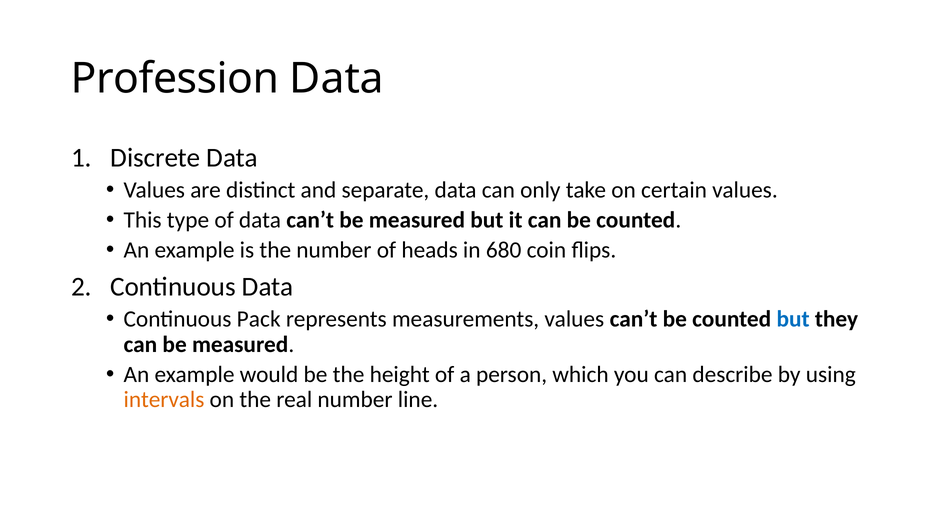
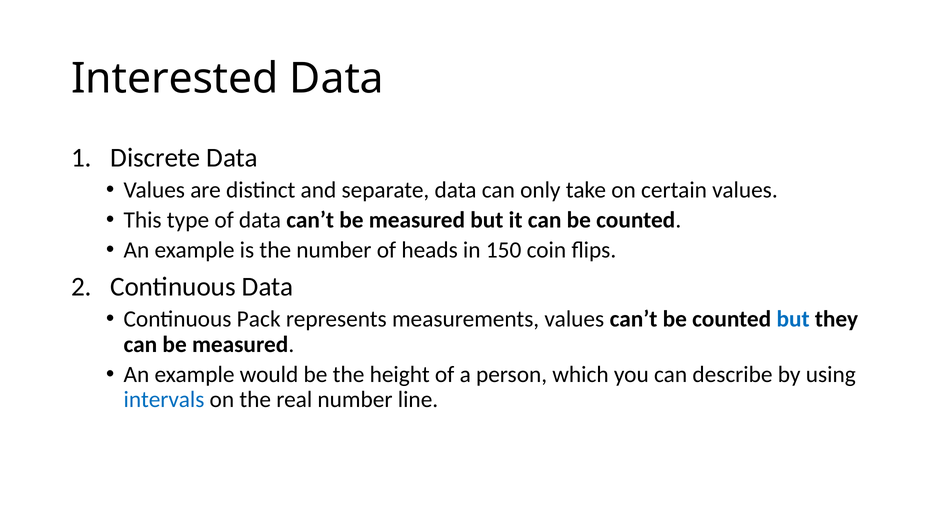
Profession: Profession -> Interested (175, 78)
680: 680 -> 150 (504, 250)
intervals colour: orange -> blue (164, 399)
